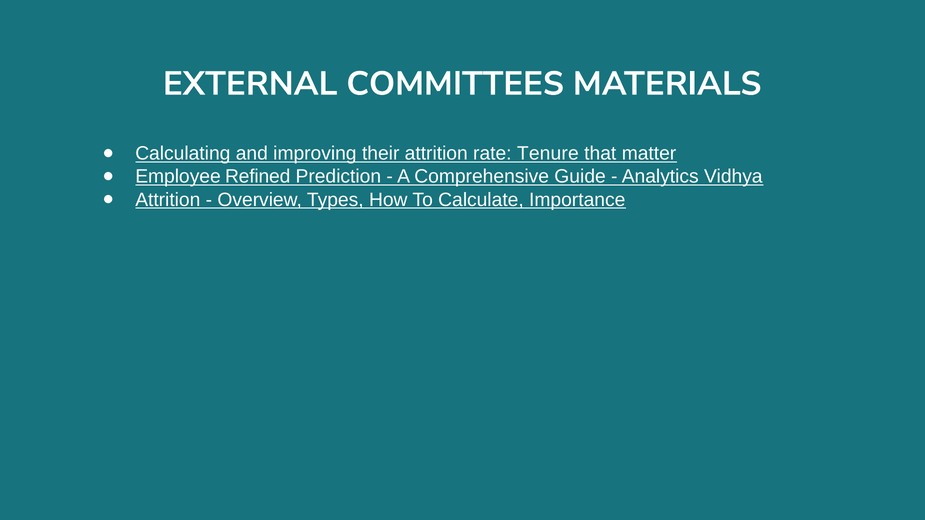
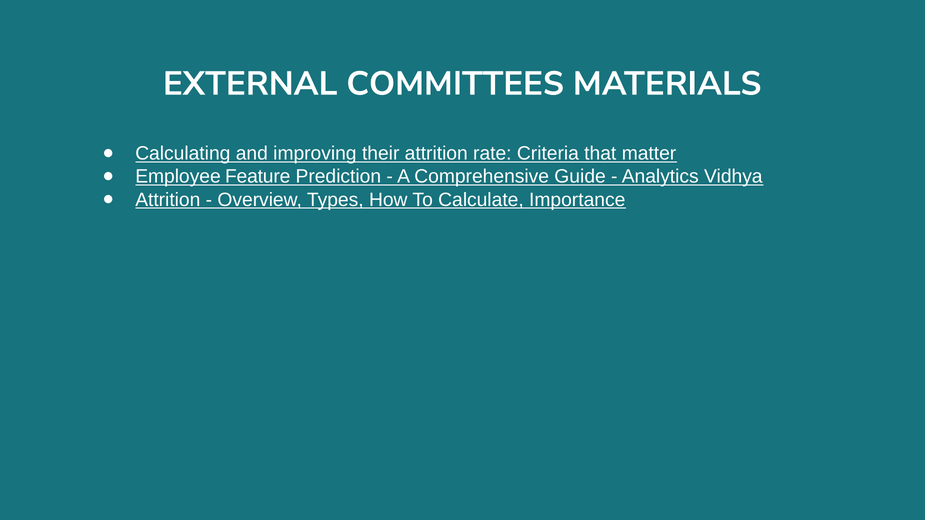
Tenure: Tenure -> Criteria (548, 154)
Refined: Refined -> Feature (258, 177)
